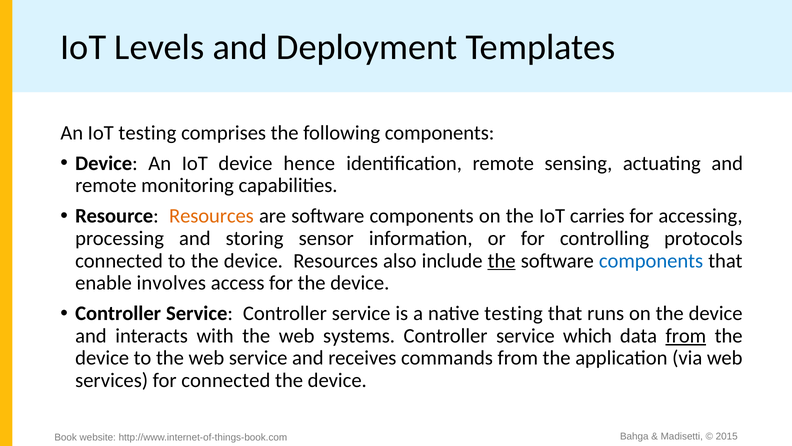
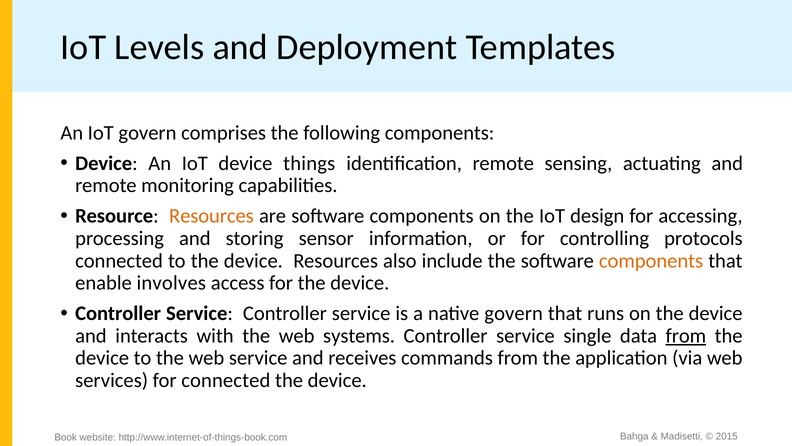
IoT testing: testing -> govern (147, 133)
hence: hence -> things (309, 163)
carries: carries -> design (597, 216)
the underline: present -> none (502, 260)
components colour: blue -> orange (651, 260)
native testing: testing -> govern (514, 313)
which: which -> single (587, 335)
